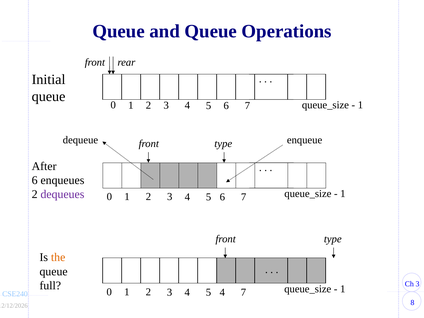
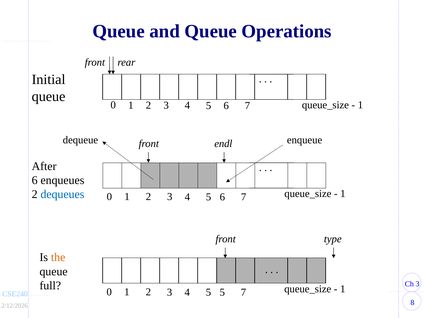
dequeue front type: type -> endl (223, 144)
dequeues colour: purple -> blue (62, 194)
5 4: 4 -> 5 (222, 292)
